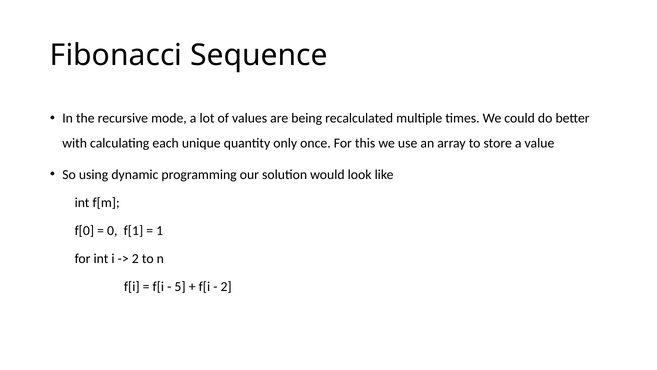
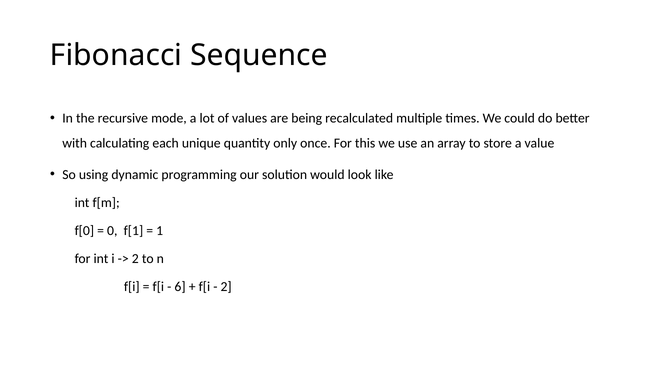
5: 5 -> 6 (180, 287)
